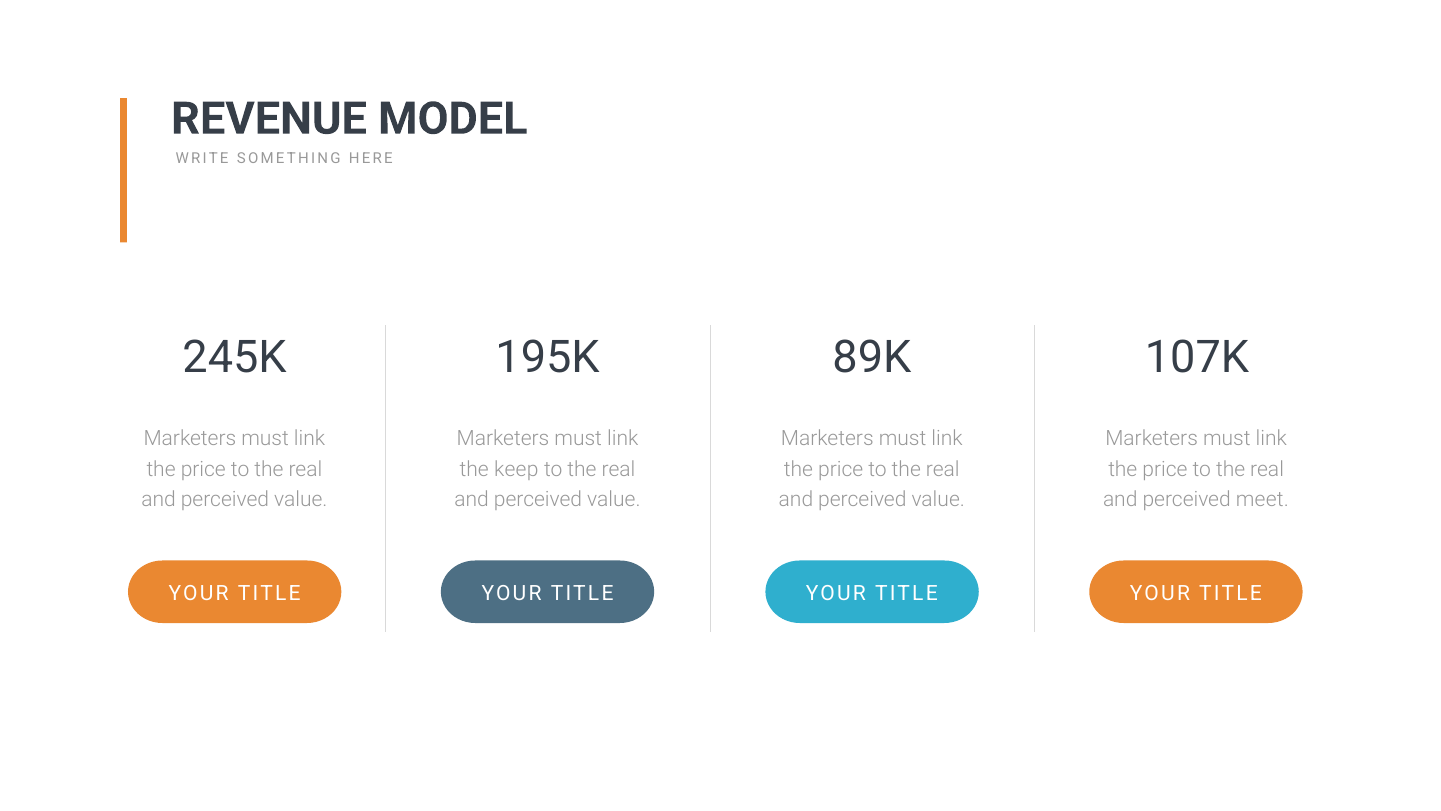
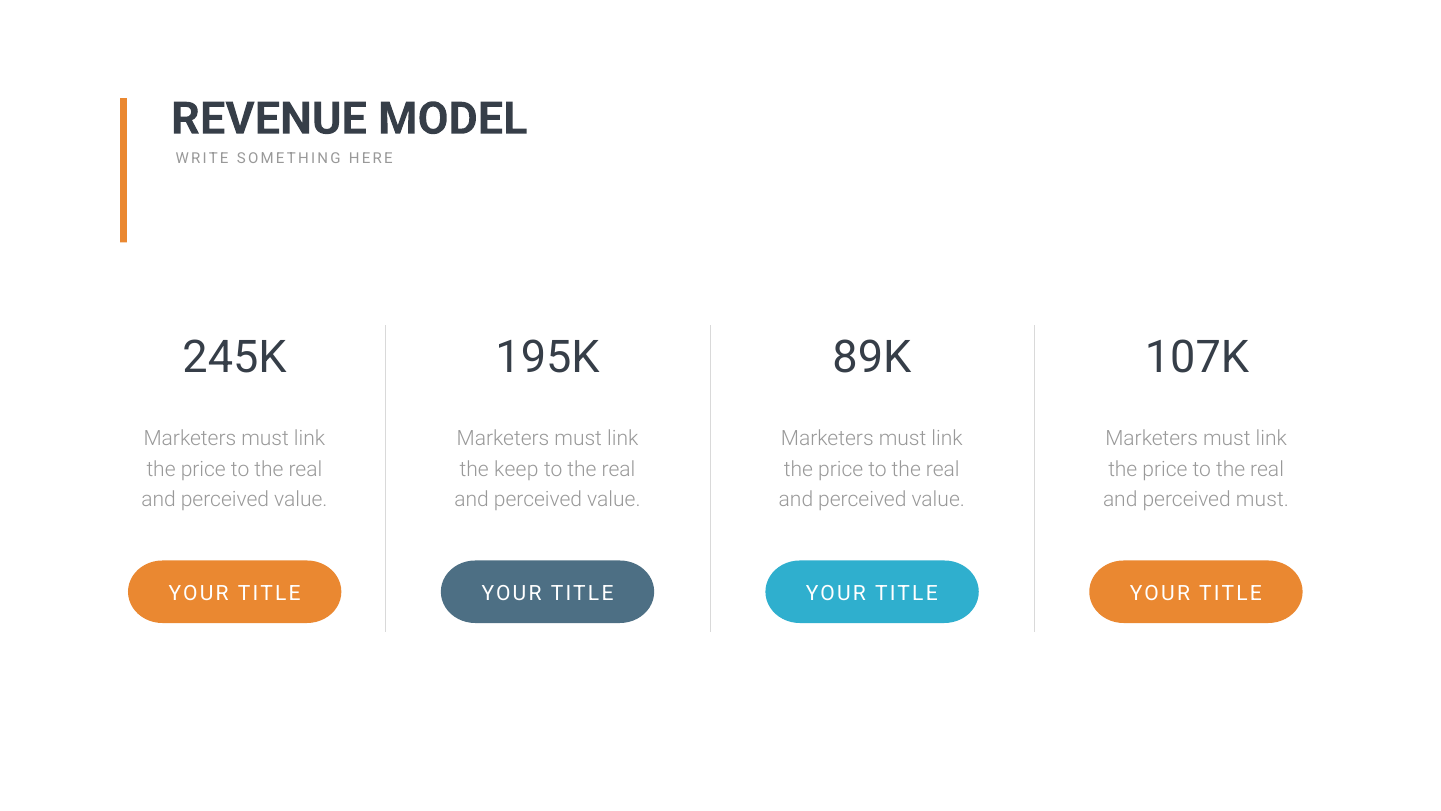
perceived meet: meet -> must (1262, 500)
